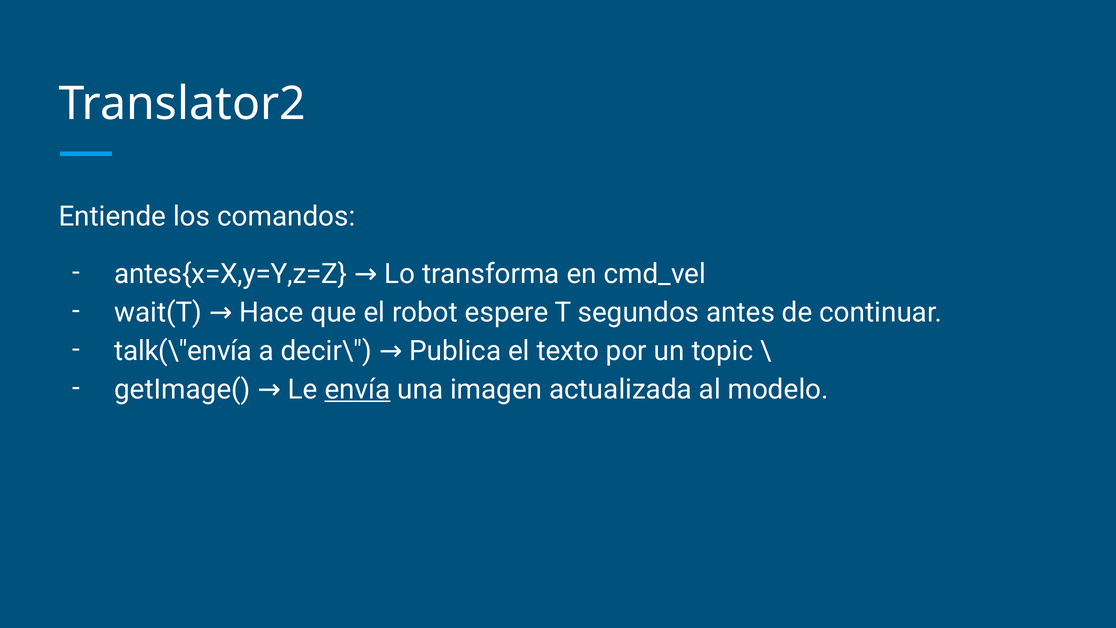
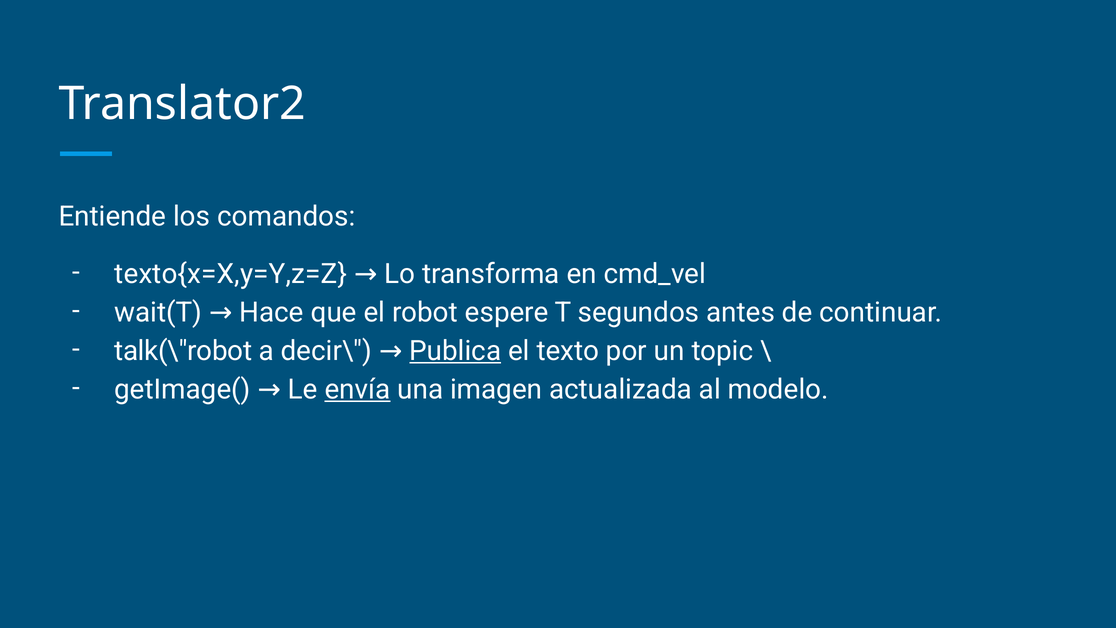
antes{x=X,y=Y,z=Z: antes{x=X,y=Y,z=Z -> texto{x=X,y=Y,z=Z (231, 274)
talk(\"envía: talk(\"envía -> talk(\"robot (183, 351)
Publica underline: none -> present (455, 351)
